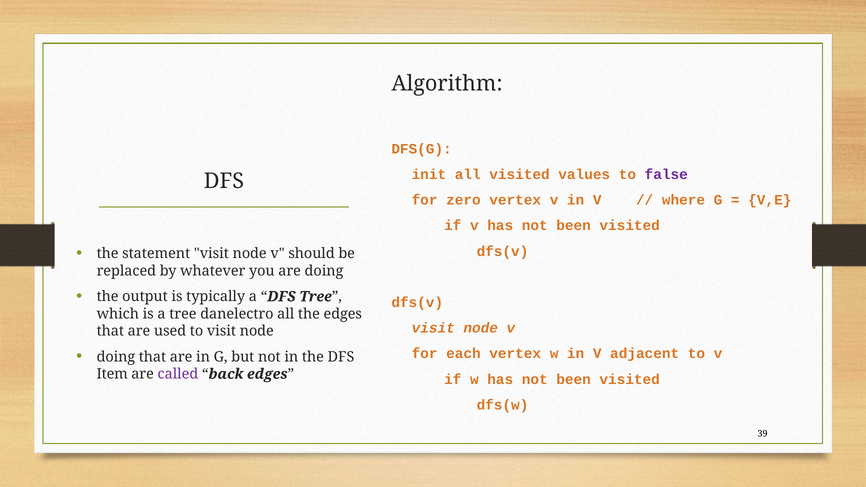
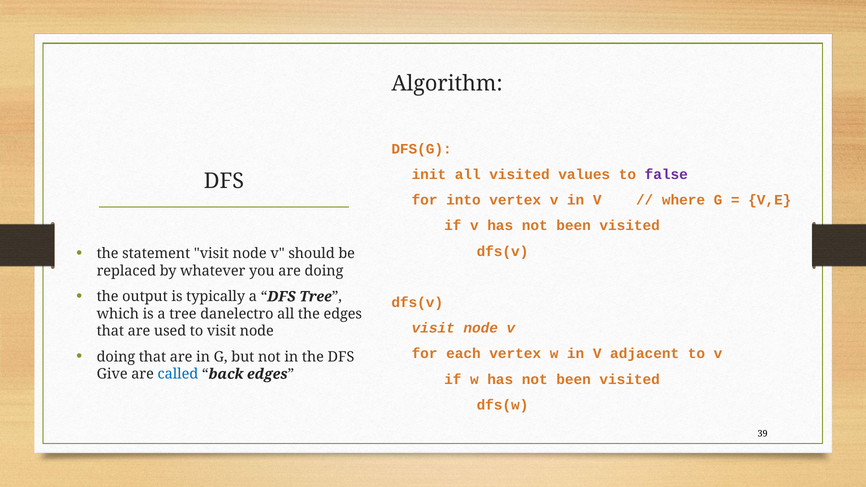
zero: zero -> into (463, 200)
Item: Item -> Give (112, 374)
called colour: purple -> blue (178, 374)
